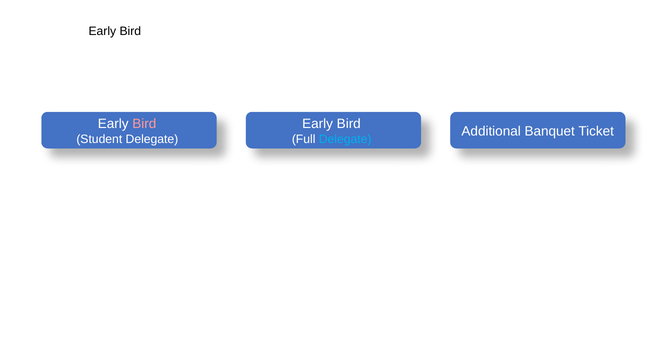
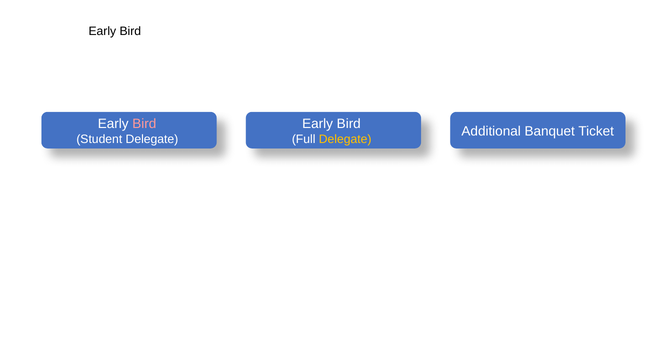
Delegate colour: light blue -> yellow (345, 139)
